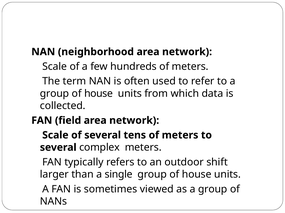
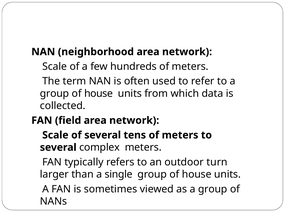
shift: shift -> turn (217, 163)
